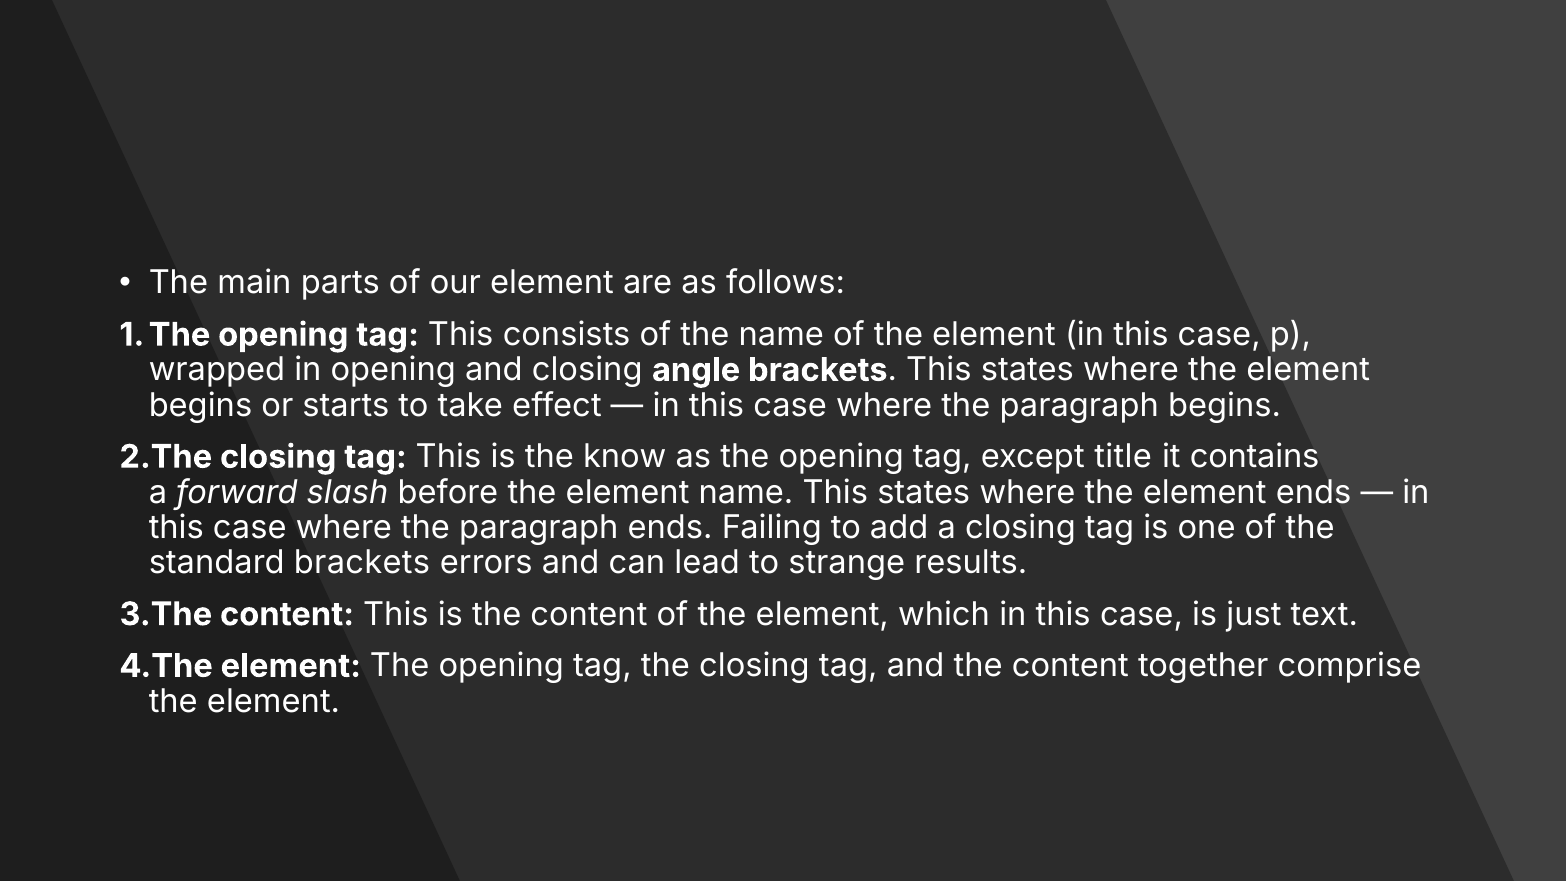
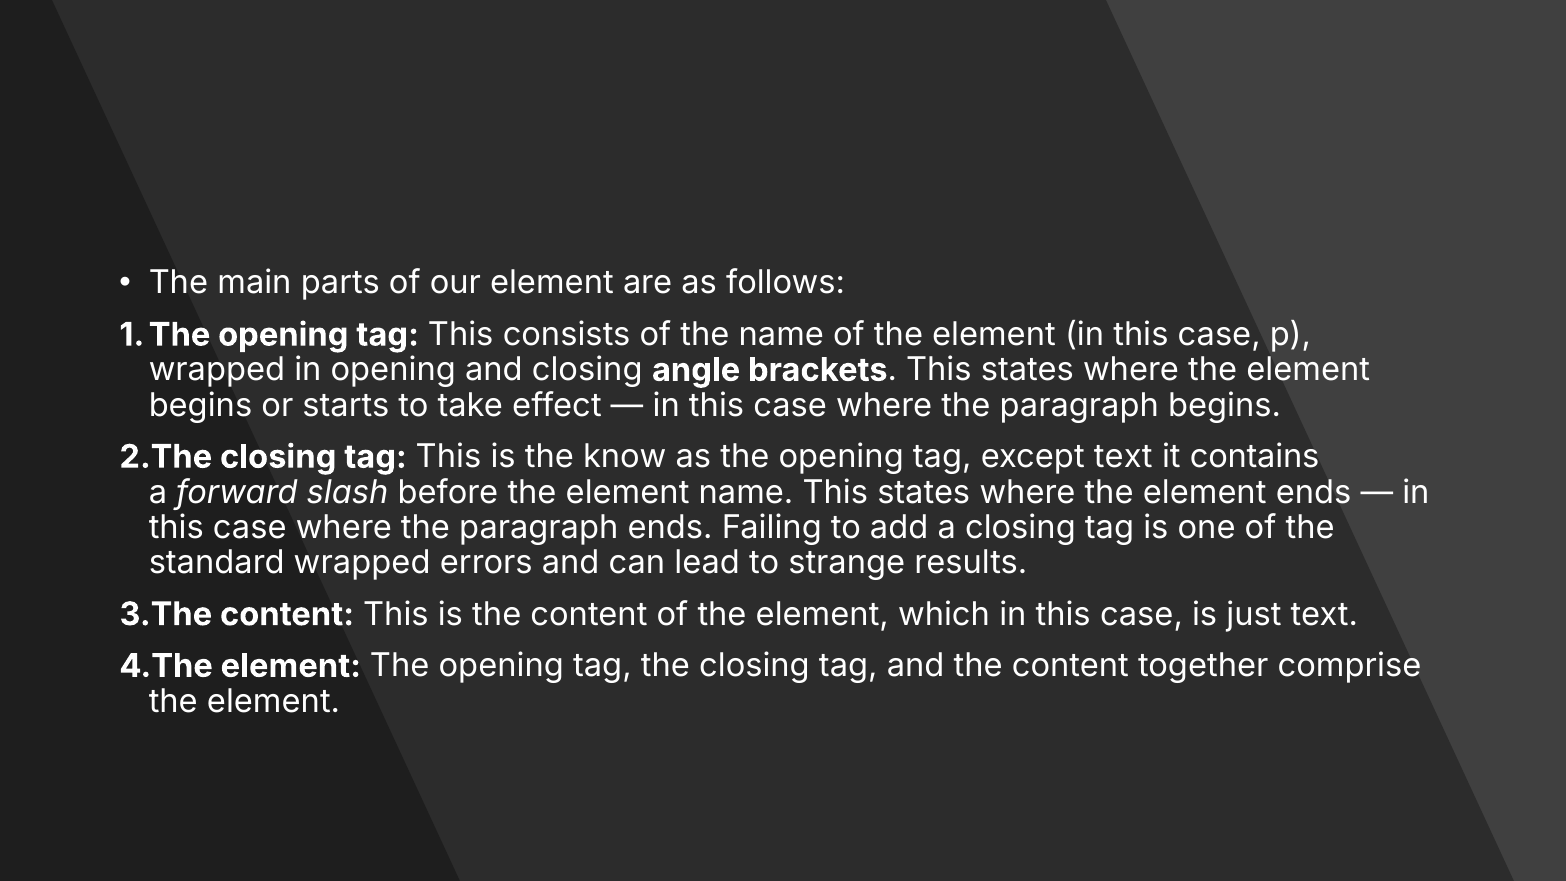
except title: title -> text (1123, 457)
standard brackets: brackets -> wrapped (362, 563)
